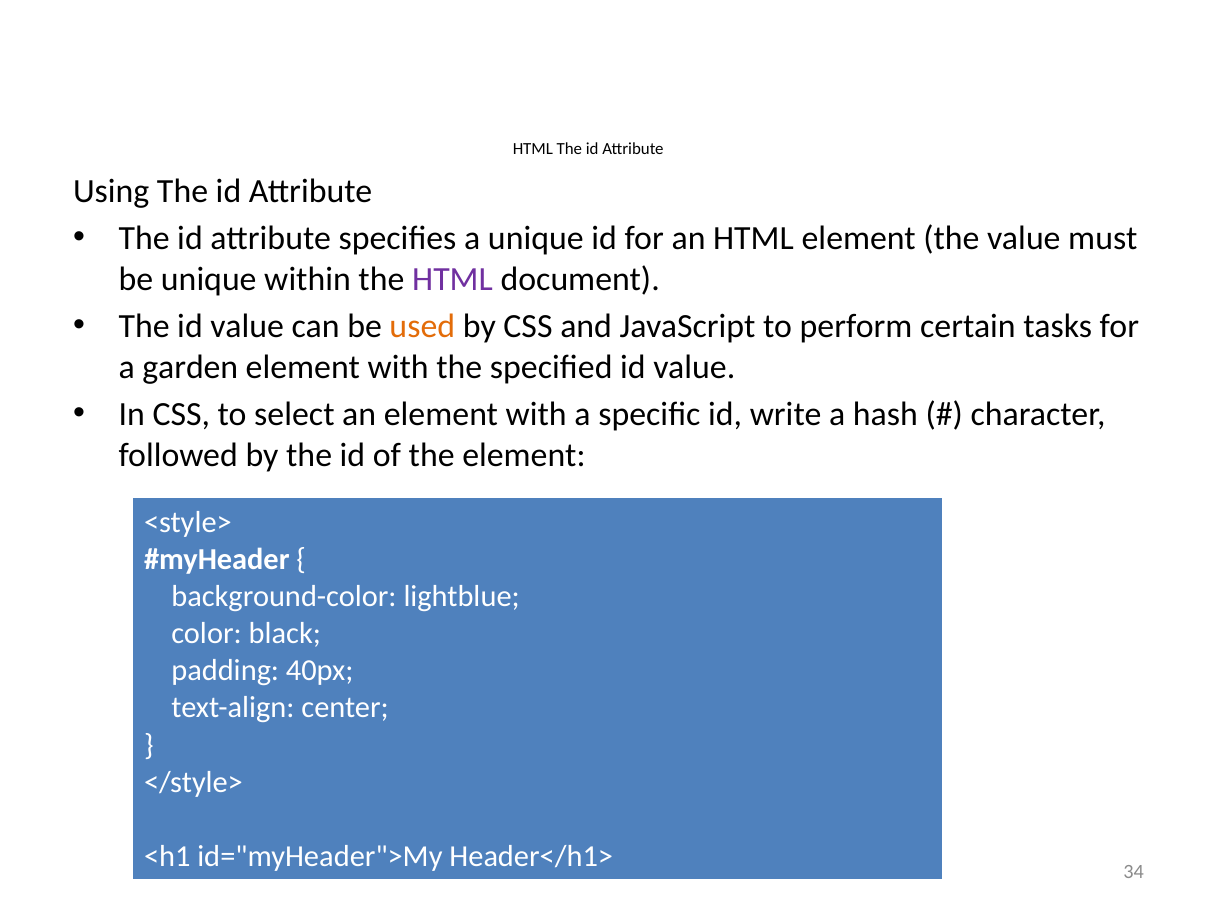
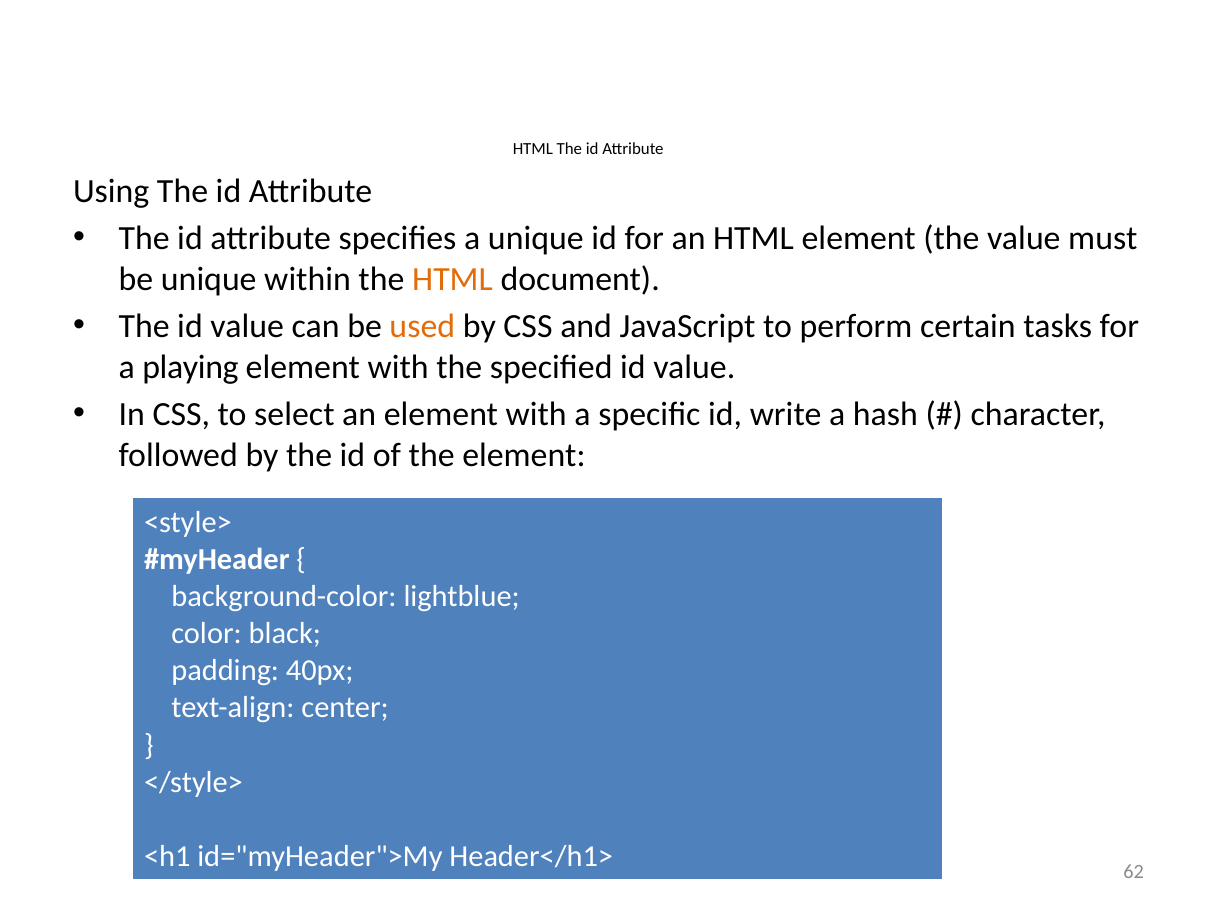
HTML colour: purple -> orange (453, 279)
garden: garden -> playing (190, 367)
34: 34 -> 62 (1134, 871)
